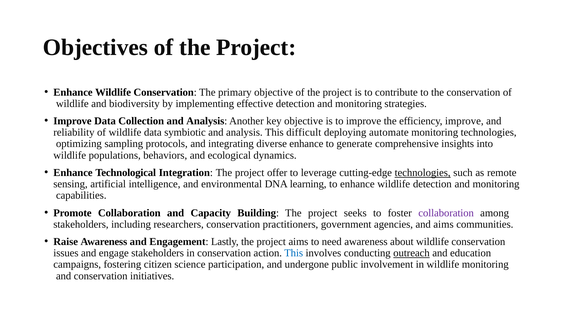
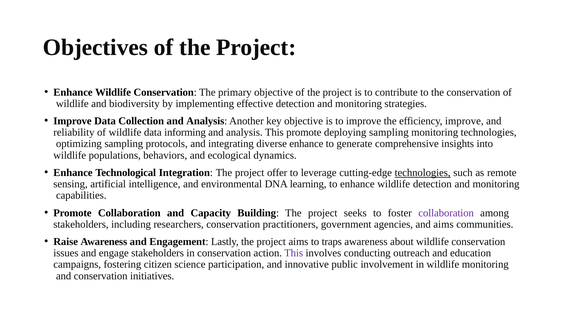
symbiotic: symbiotic -> informing (185, 132)
This difficult: difficult -> promote (304, 132)
deploying automate: automate -> sampling (389, 132)
need: need -> traps (332, 241)
This colour: blue -> purple (294, 253)
outreach underline: present -> none (412, 253)
undergone: undergone -> innovative (307, 264)
